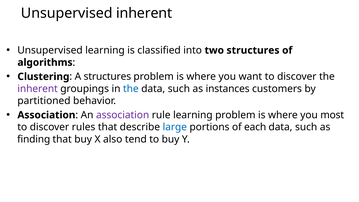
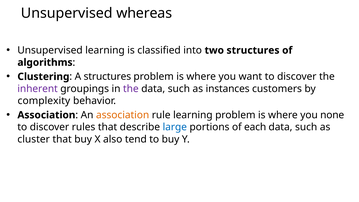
Unsupervised inherent: inherent -> whereas (144, 13)
the colour: blue -> purple (131, 89)
partitioned: partitioned -> complexity (44, 101)
association colour: purple -> orange (123, 115)
most: most -> none (332, 115)
finding: finding -> cluster (34, 139)
